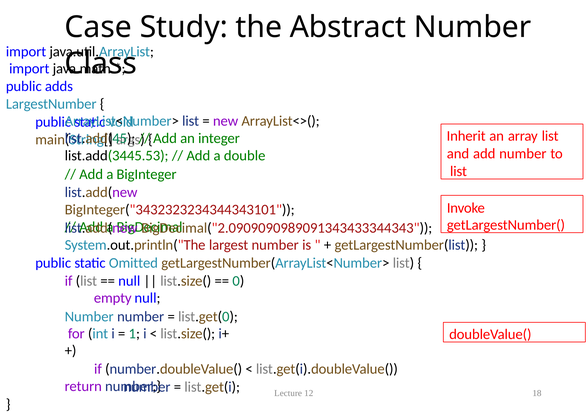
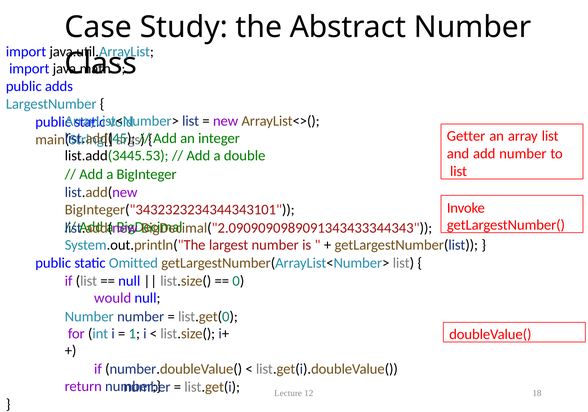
Inherit: Inherit -> Getter (466, 136)
empty: empty -> would (113, 298)
